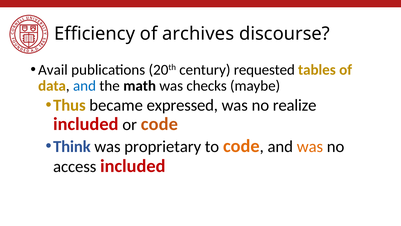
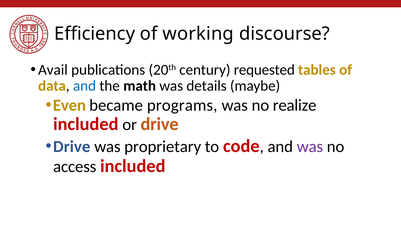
archives: archives -> working (198, 34)
checks: checks -> details (207, 86)
Thus: Thus -> Even (69, 105)
expressed: expressed -> programs (182, 105)
or code: code -> drive (160, 124)
Think: Think -> Drive (72, 147)
code colour: orange -> red (241, 146)
was colour: orange -> purple (310, 147)
